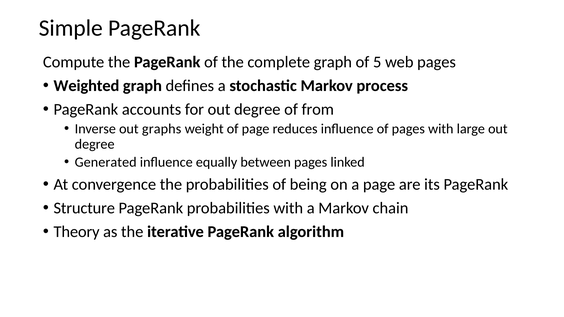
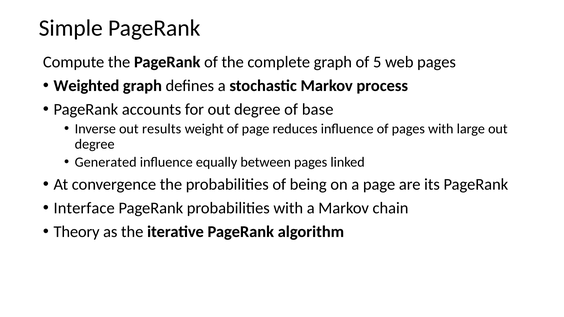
from: from -> base (318, 109)
graphs: graphs -> results (162, 129)
Structure: Structure -> Interface (84, 208)
